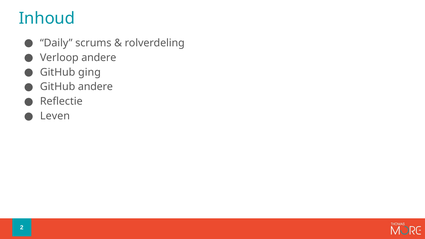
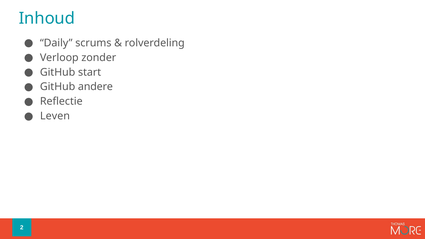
Verloop andere: andere -> zonder (99, 58)
ging: ging -> start (90, 72)
